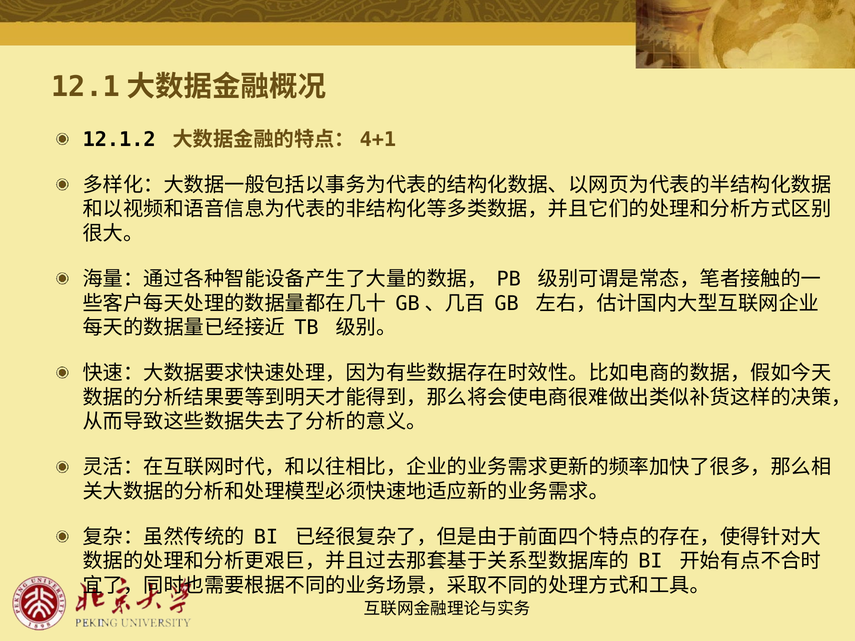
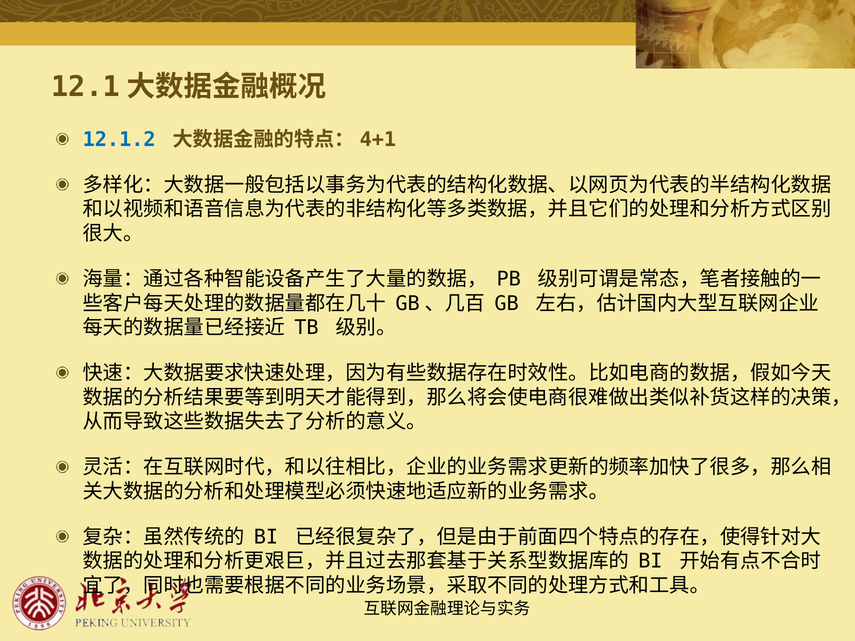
12.1.2 colour: black -> blue (119, 140)
